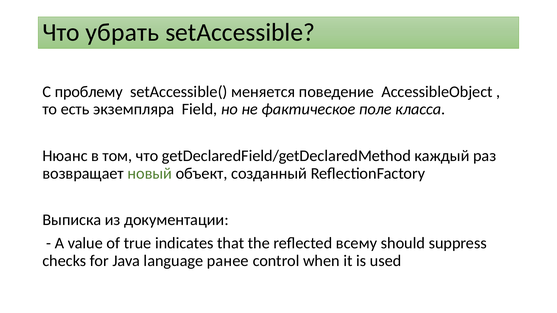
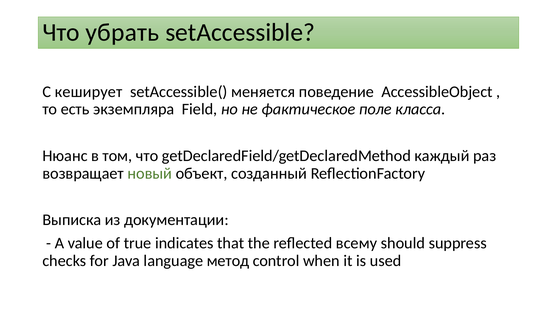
проблему: проблему -> кеширует (89, 92)
ранее: ранее -> метод (228, 261)
